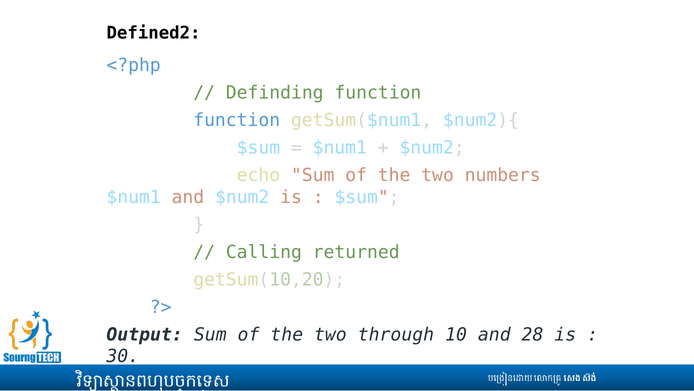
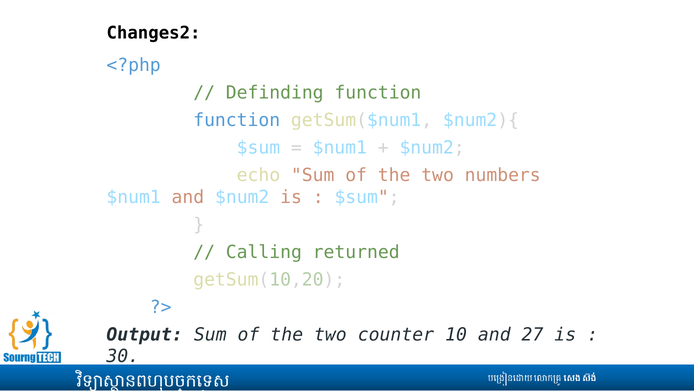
Defined2: Defined2 -> Changes2 (154, 33)
through: through -> counter (396, 334)
28: 28 -> 27 (532, 334)
